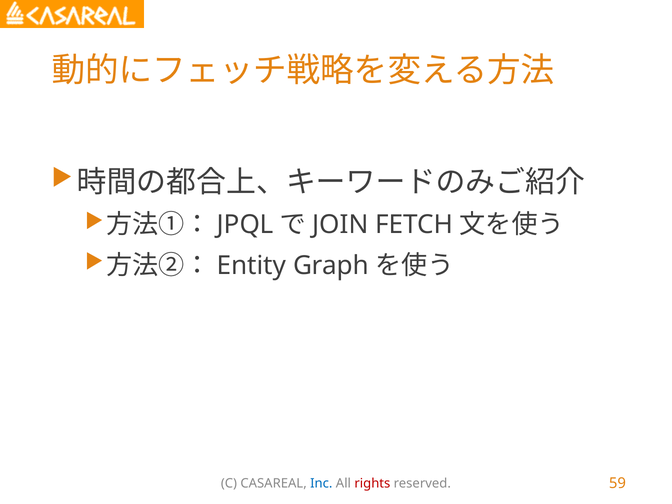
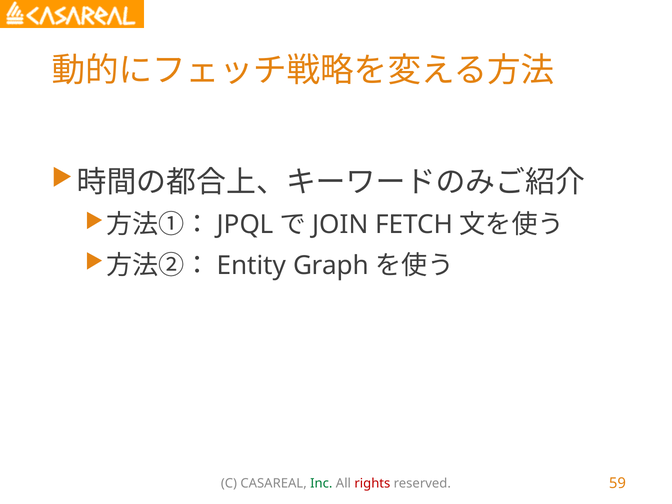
Inc colour: blue -> green (321, 483)
